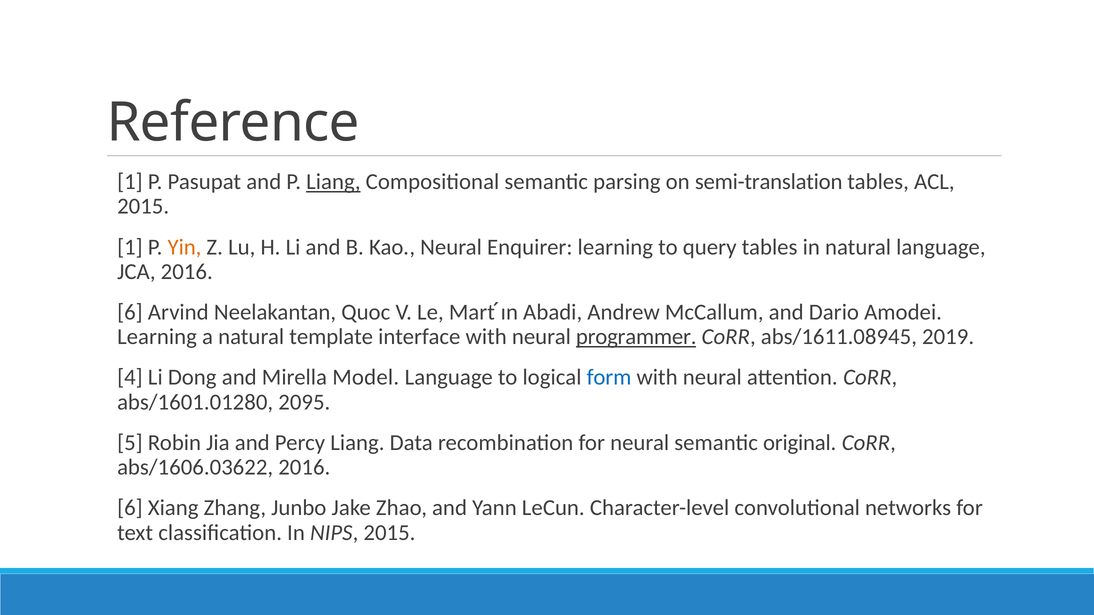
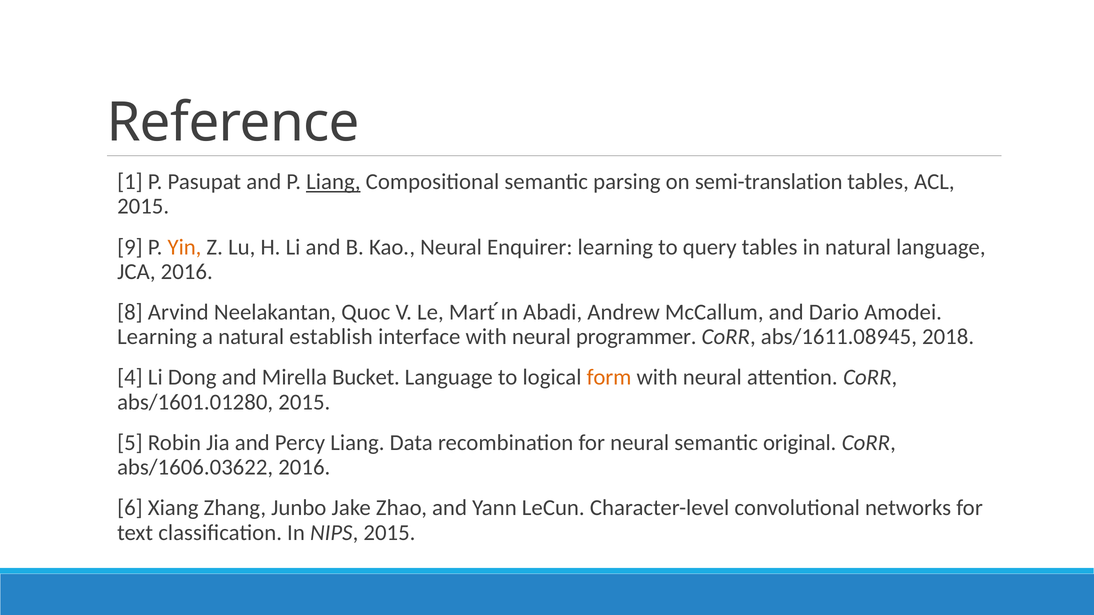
1: 1 -> 9 (130, 247)
6: 6 -> 8 (130, 312)
template: template -> establish (331, 337)
programmer underline: present -> none (636, 337)
2019: 2019 -> 2018 (948, 337)
Model: Model -> Bucket (366, 378)
form colour: blue -> orange (609, 378)
abs/1601.01280 2095: 2095 -> 2015 (304, 402)
